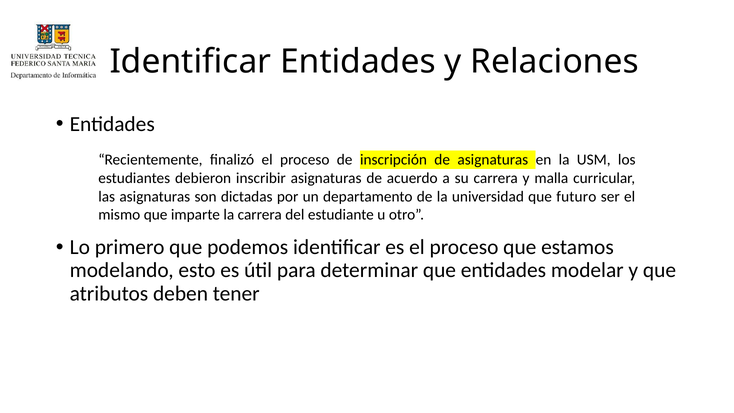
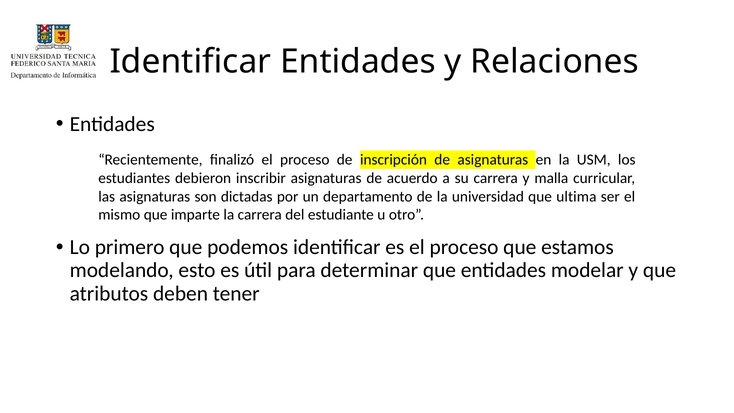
futuro: futuro -> ultima (576, 197)
